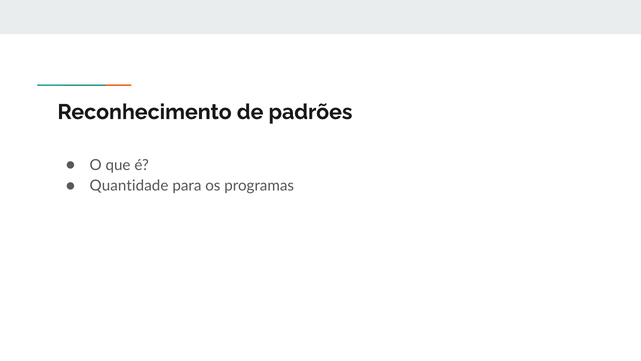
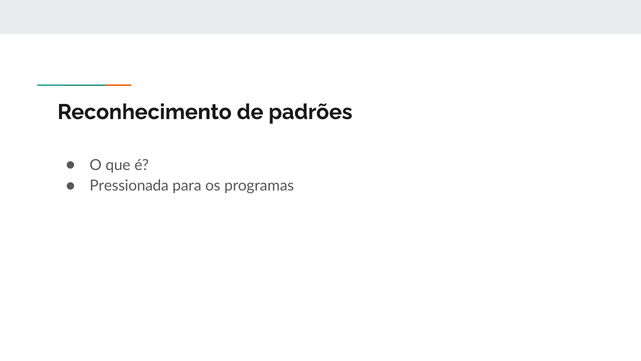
Quantidade: Quantidade -> Pressionada (129, 186)
